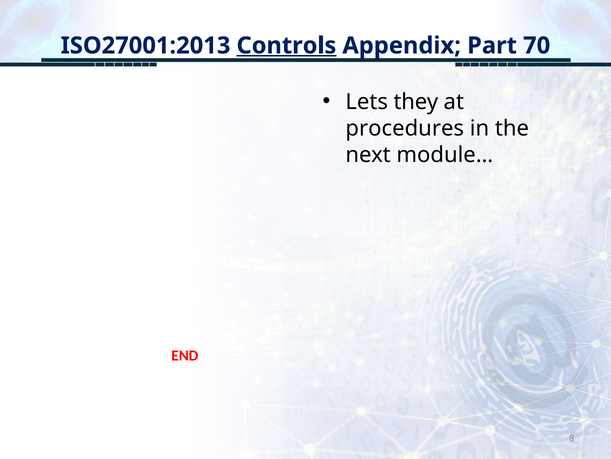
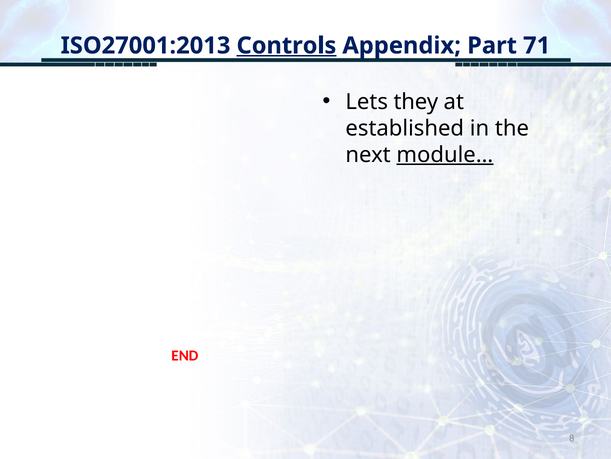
70: 70 -> 71 (537, 46)
procedures: procedures -> established (405, 128)
module… underline: none -> present (445, 155)
